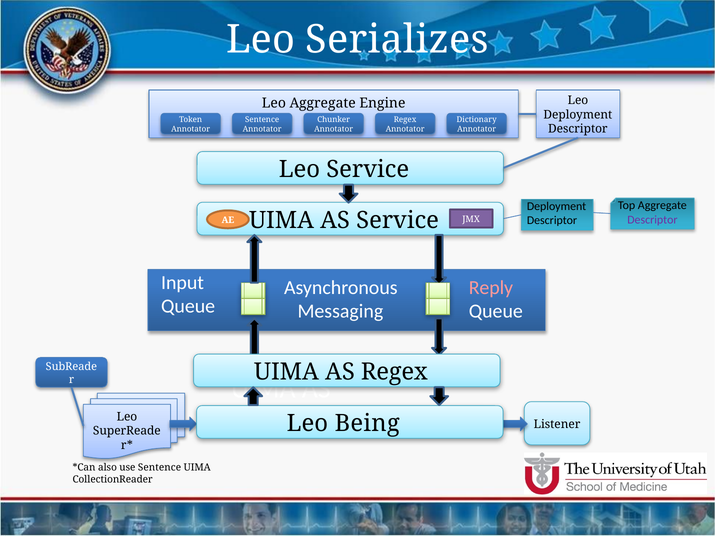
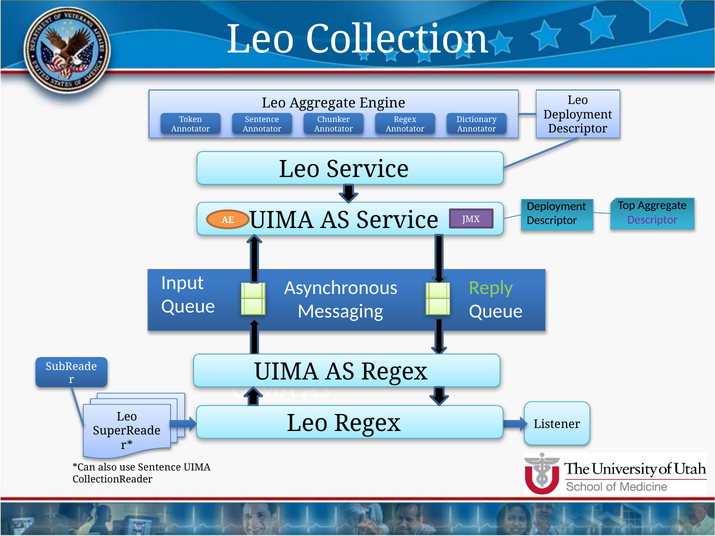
Serializes: Serializes -> Collection (397, 39)
Reply colour: pink -> light green (491, 288)
Leo Being: Being -> Regex (367, 424)
